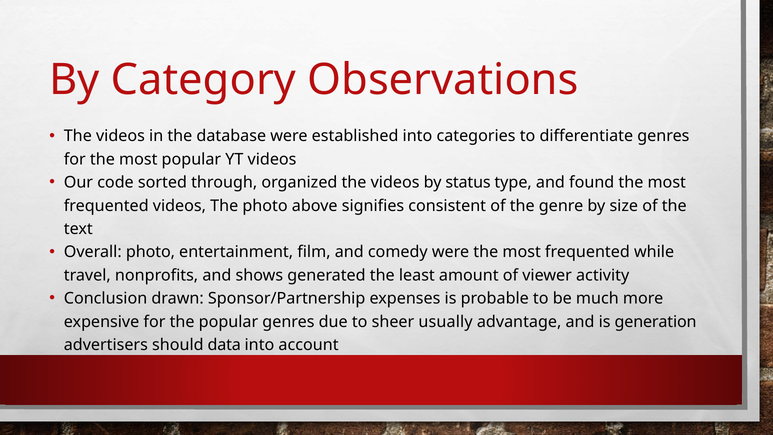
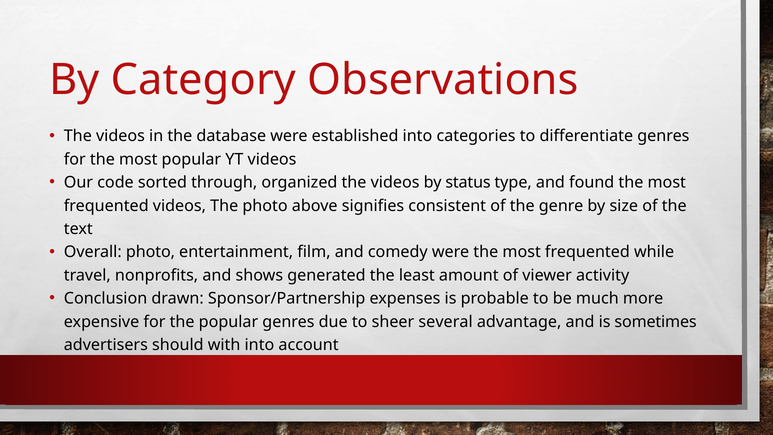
usually: usually -> several (446, 322)
generation: generation -> sometimes (656, 322)
data: data -> with (224, 345)
